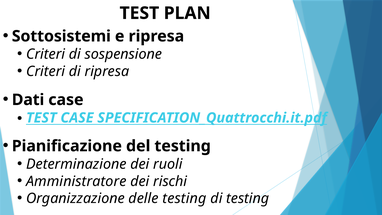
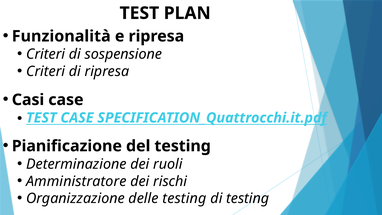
Sottosistemi: Sottosistemi -> Funzionalità (61, 36)
Dati: Dati -> Casi (28, 100)
